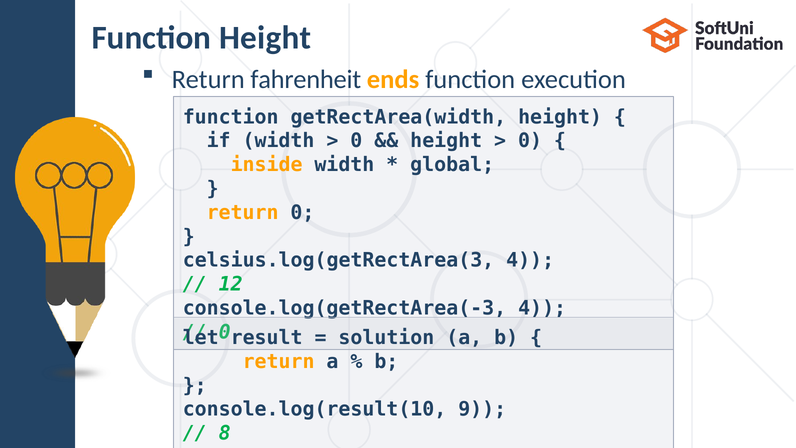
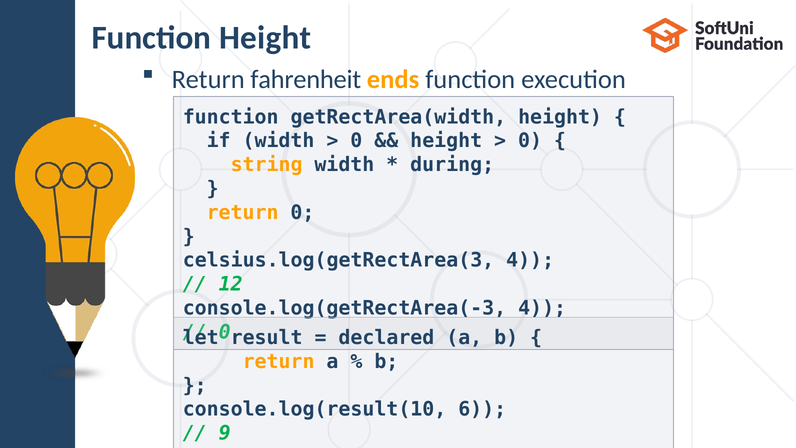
inside: inside -> string (267, 165)
global: global -> during (452, 165)
solution: solution -> declared (386, 337)
9: 9 -> 6 (482, 409)
8: 8 -> 9 (225, 433)
